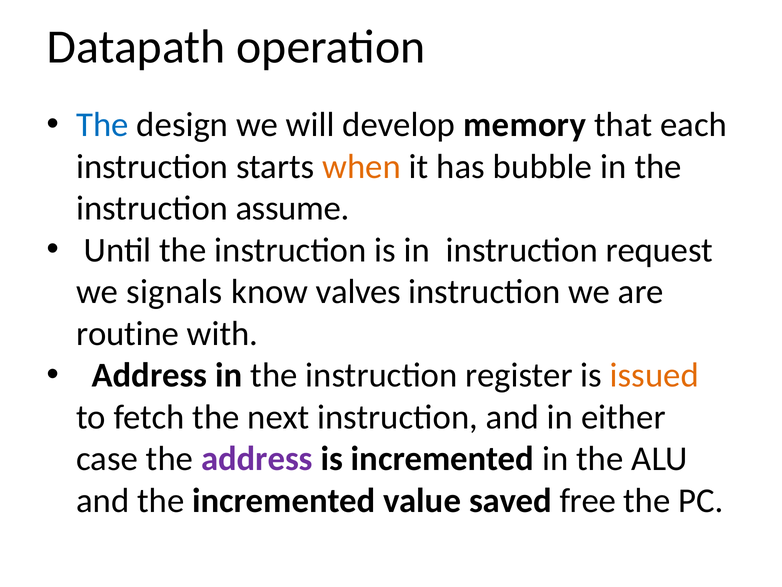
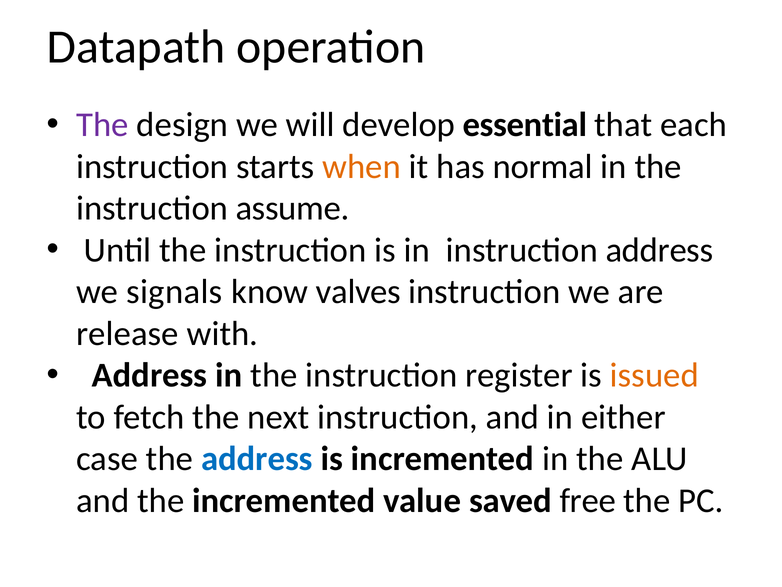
The colour: blue -> purple (102, 125)
memory: memory -> essential (525, 125)
bubble: bubble -> normal (543, 167)
instruction request: request -> address (659, 250)
routine: routine -> release (127, 333)
address colour: purple -> blue (257, 459)
